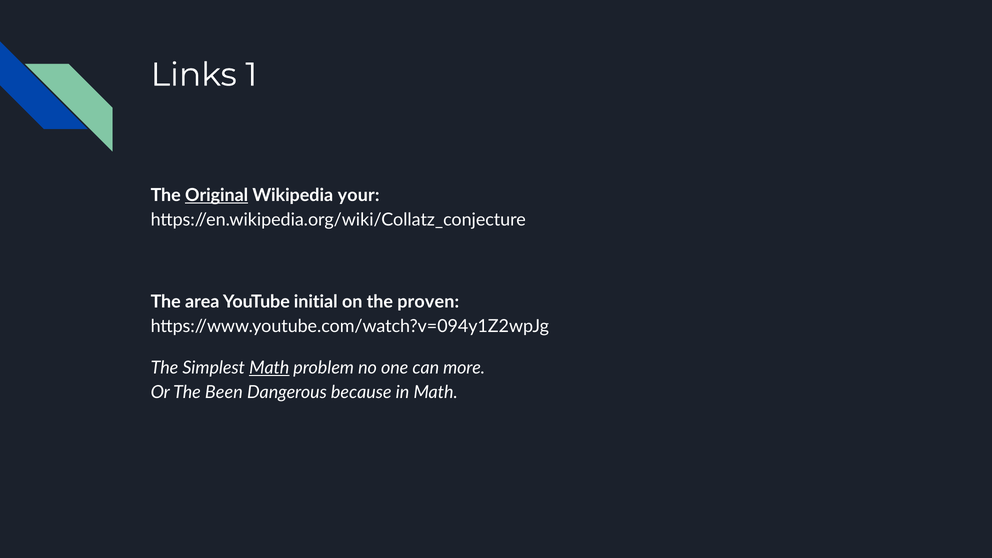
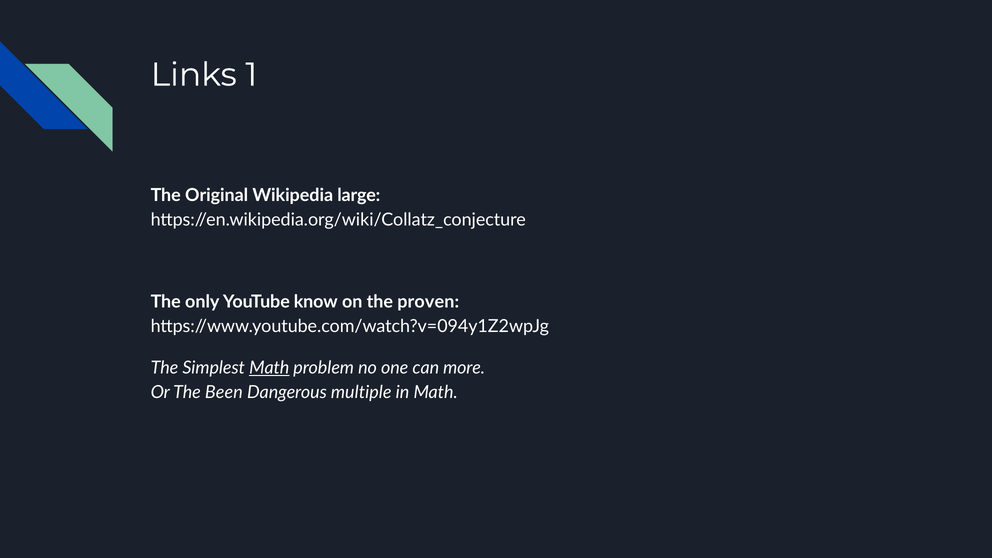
Original underline: present -> none (217, 195)
your: your -> large (359, 195)
area: area -> only (202, 302)
initial: initial -> know (316, 302)
because: because -> multiple (361, 392)
